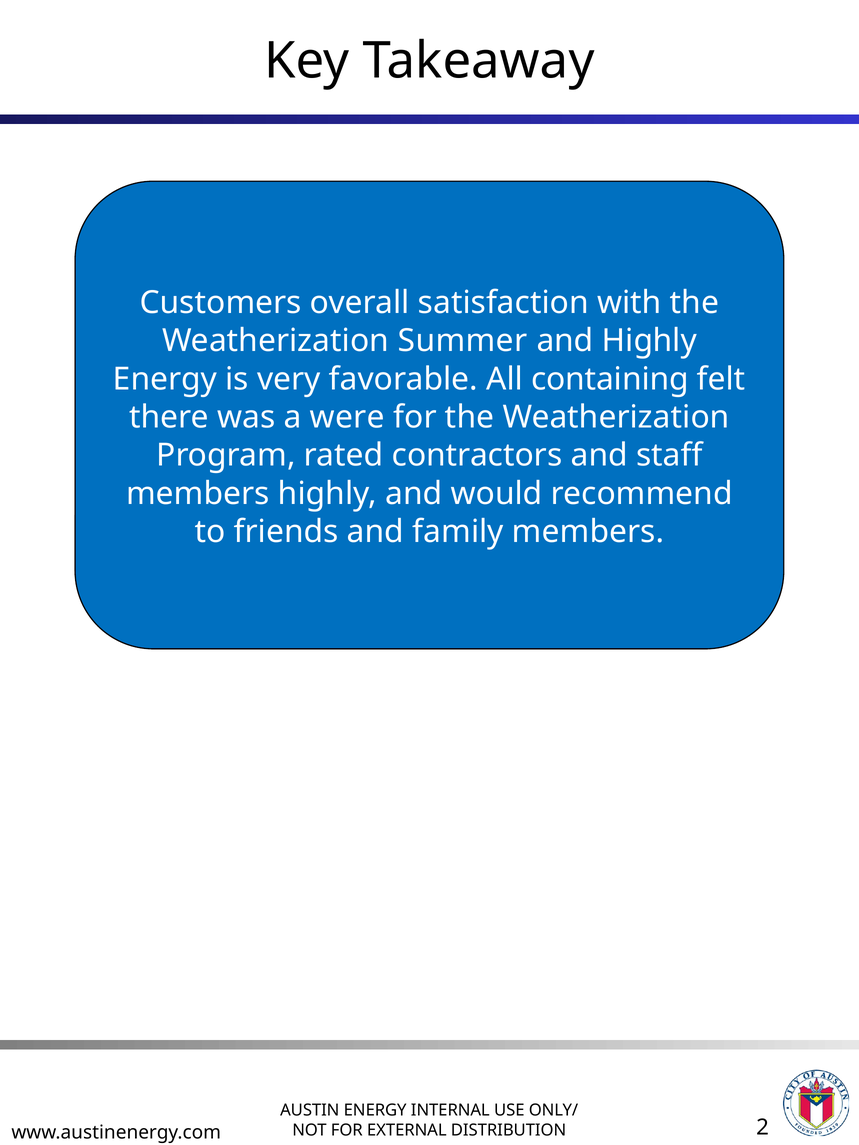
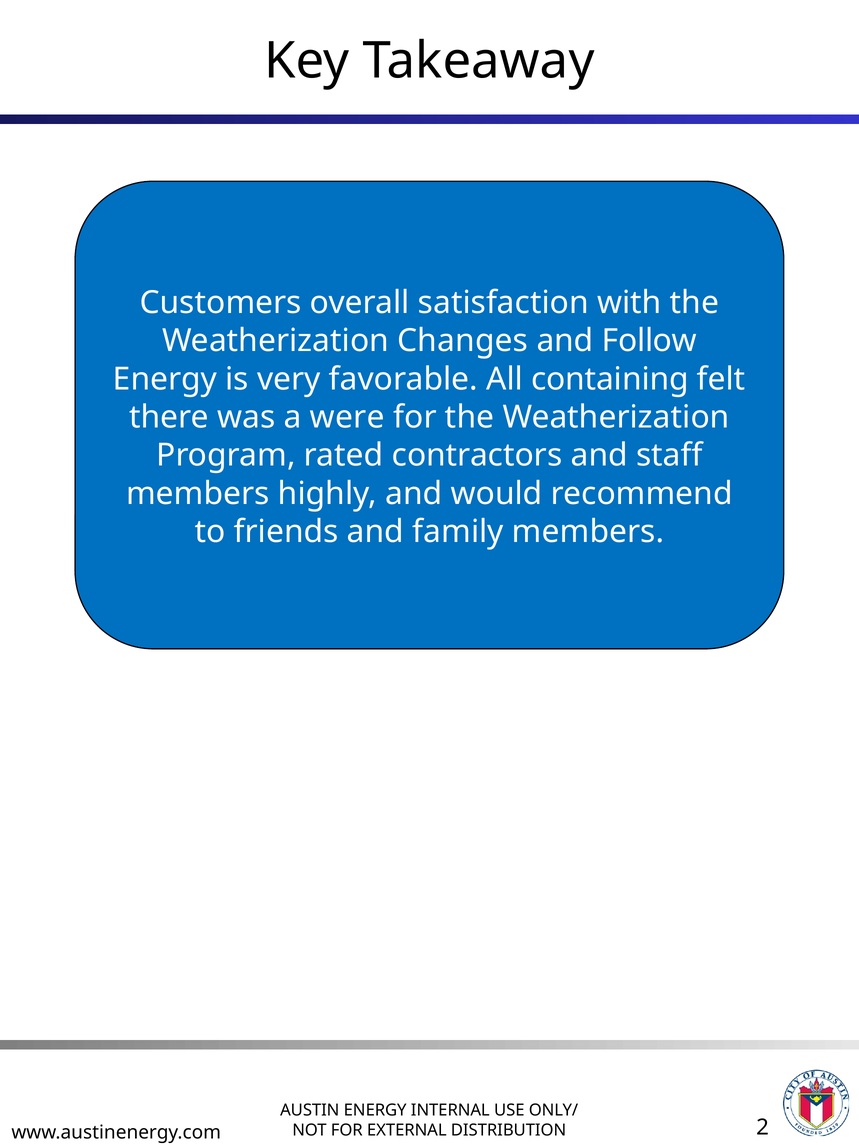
Summer: Summer -> Changes (463, 341)
and Highly: Highly -> Follow (649, 341)
